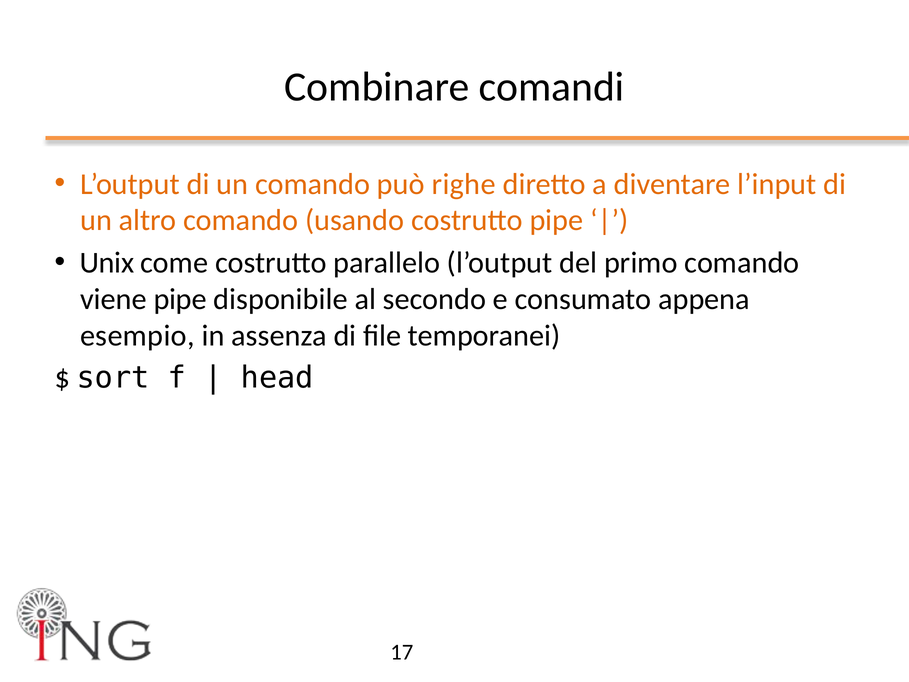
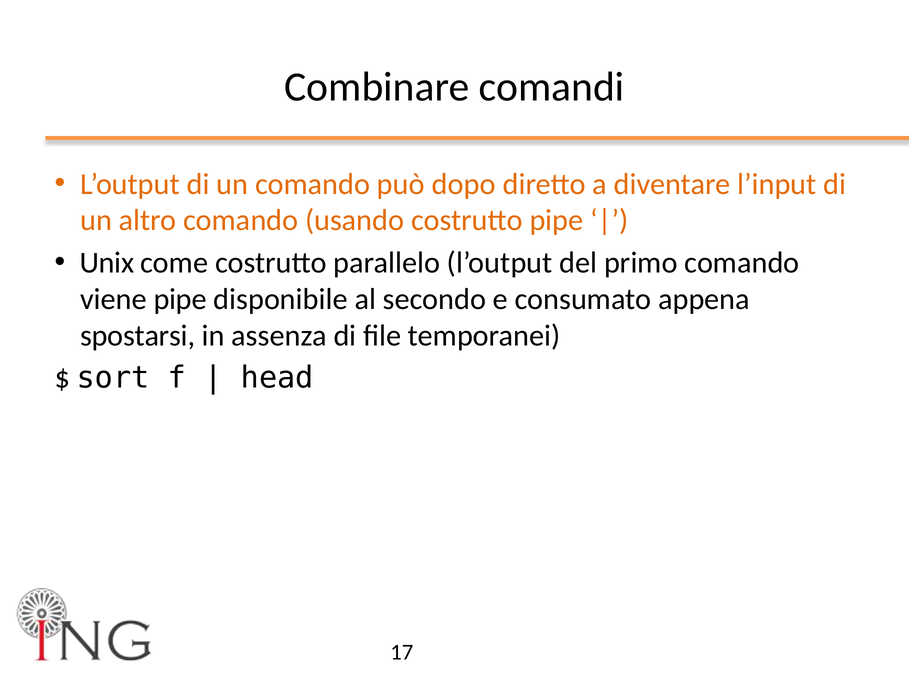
righe: righe -> dopo (464, 184)
esempio: esempio -> spostarsi (138, 335)
